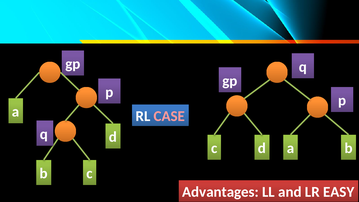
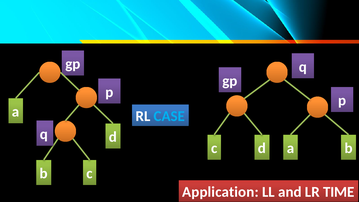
CASE colour: pink -> light blue (169, 116)
Advantages: Advantages -> Application (220, 192)
EASY: EASY -> TIME (339, 192)
